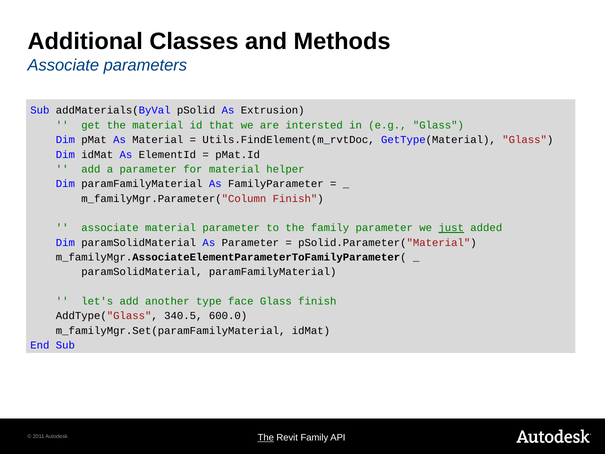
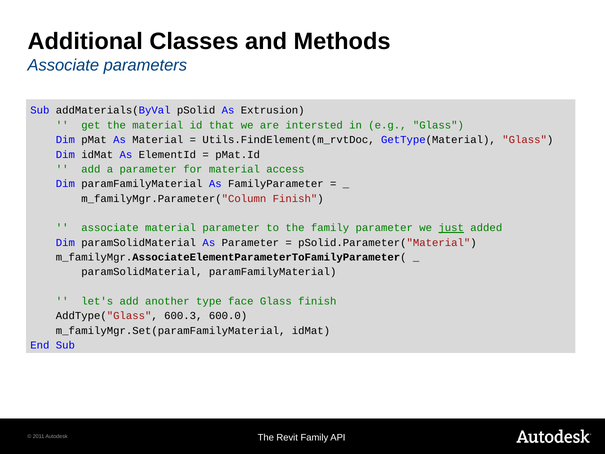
helper: helper -> access (285, 169)
340.5: 340.5 -> 600.3 (183, 316)
The underline: present -> none (266, 437)
